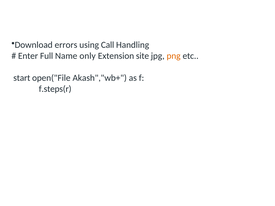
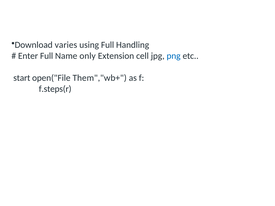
errors: errors -> varies (66, 45)
using Call: Call -> Full (108, 45)
site: site -> cell (142, 56)
png colour: orange -> blue (174, 56)
Akash","wb+: Akash","wb+ -> Them","wb+ (100, 78)
